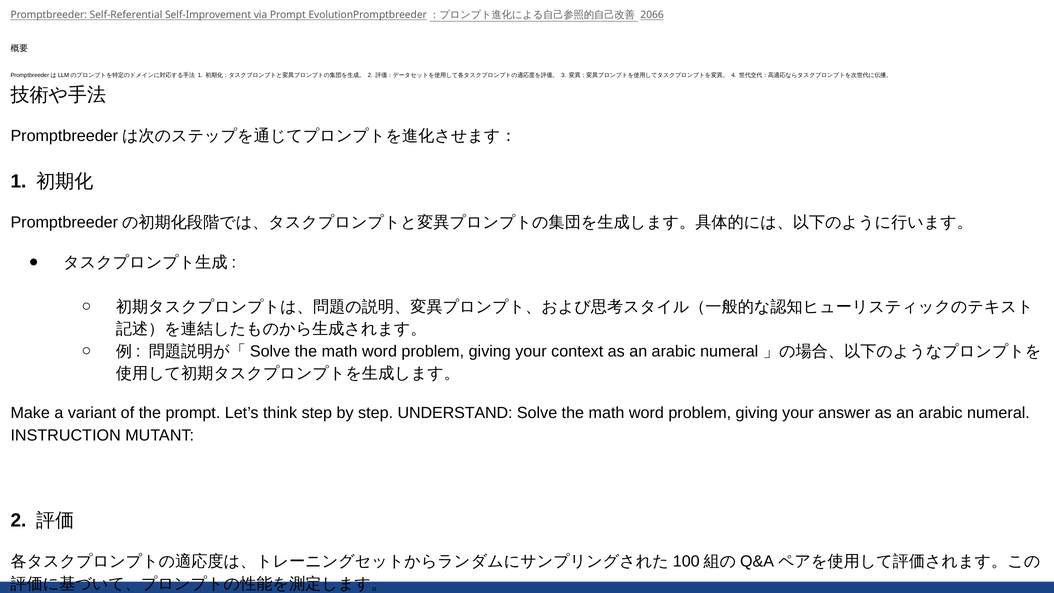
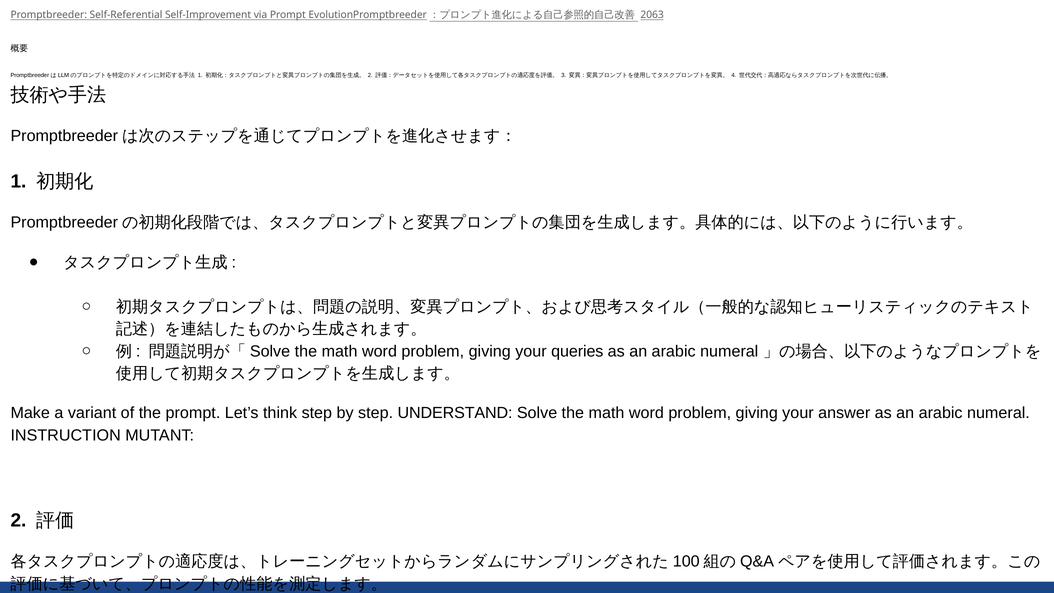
2066: 2066 -> 2063 (652, 15)
your context: context -> queries (577, 351)
